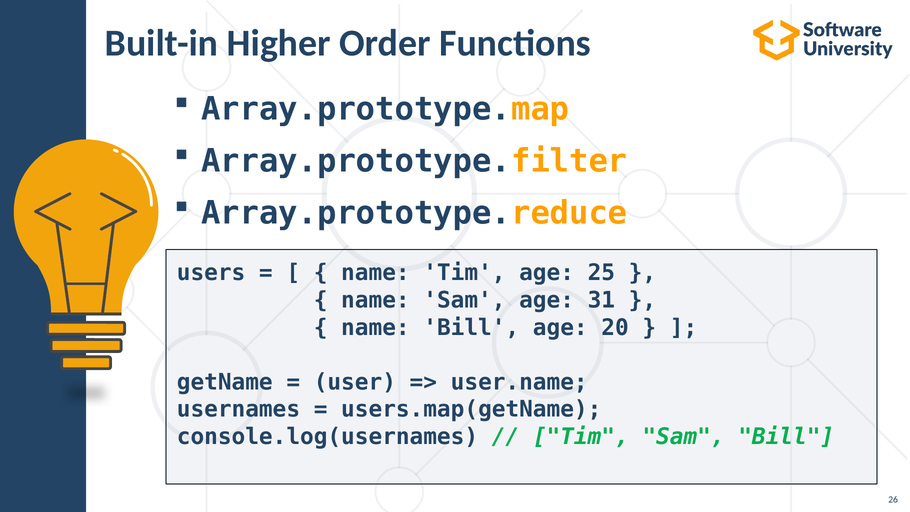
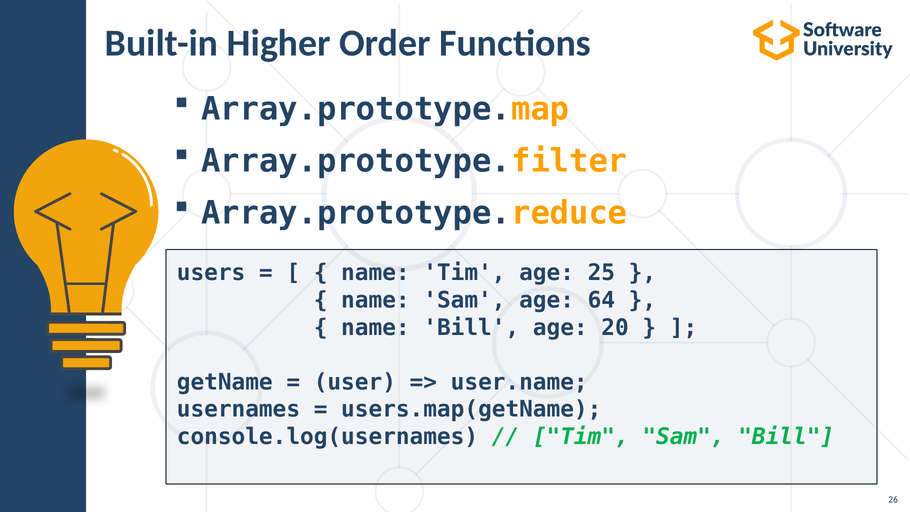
31: 31 -> 64 (601, 300)
